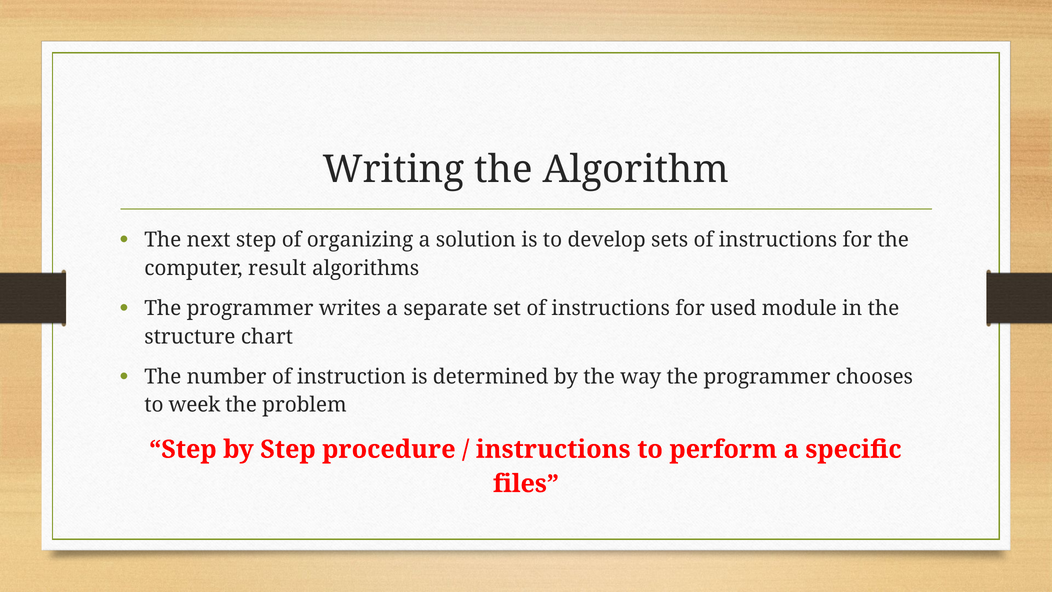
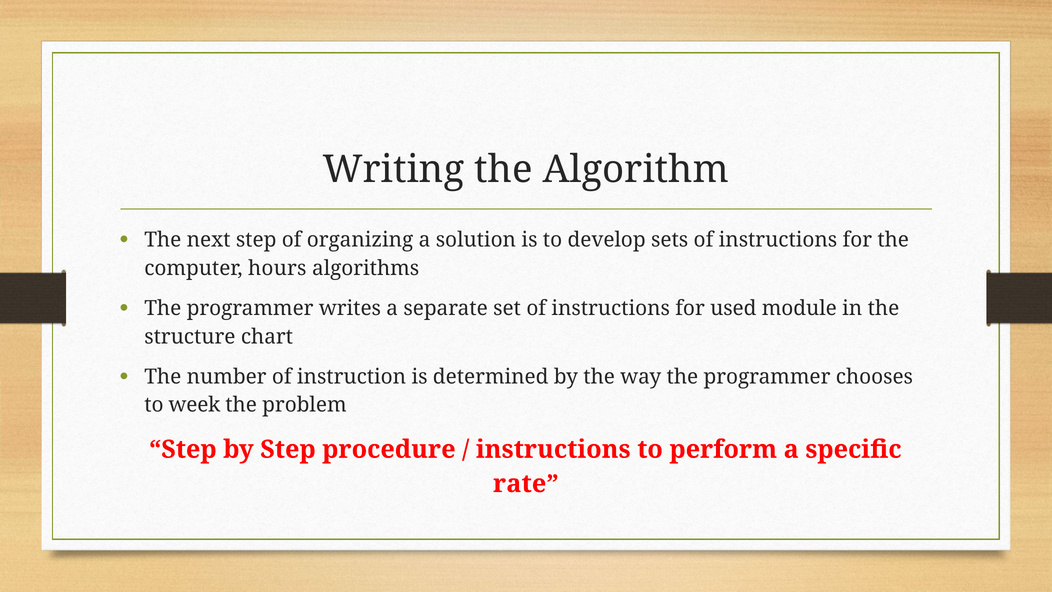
result: result -> hours (277, 268)
files: files -> rate (526, 484)
